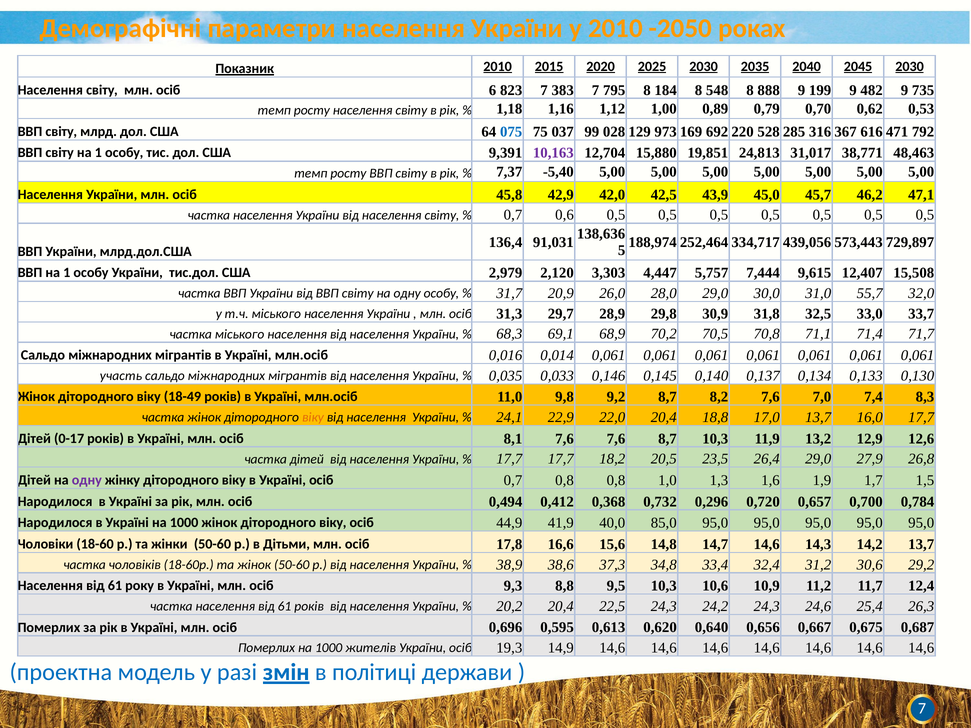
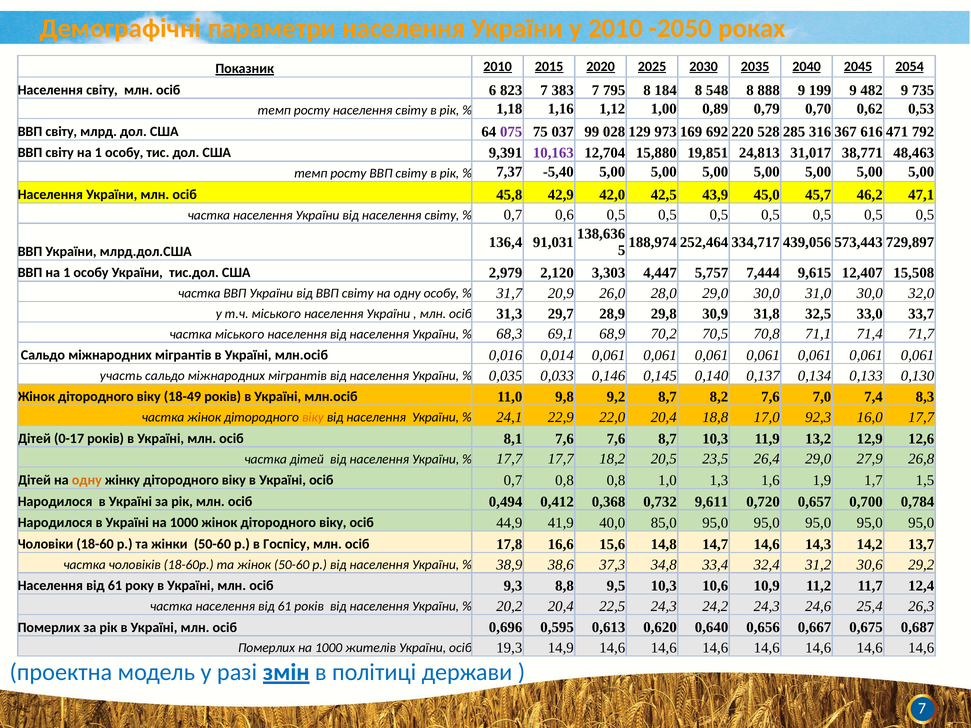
2045 2030: 2030 -> 2054 (910, 66)
075 colour: blue -> purple (511, 132)
31,0 55,7: 55,7 -> 30,0 (870, 293)
17,0 13,7: 13,7 -> 92,3 (818, 417)
одну colour: purple -> orange (87, 480)
0,296: 0,296 -> 9,611 (712, 502)
Дітьми: Дітьми -> Госпісу (287, 544)
